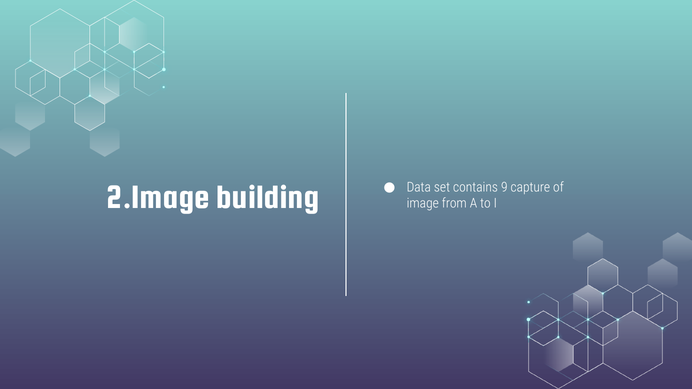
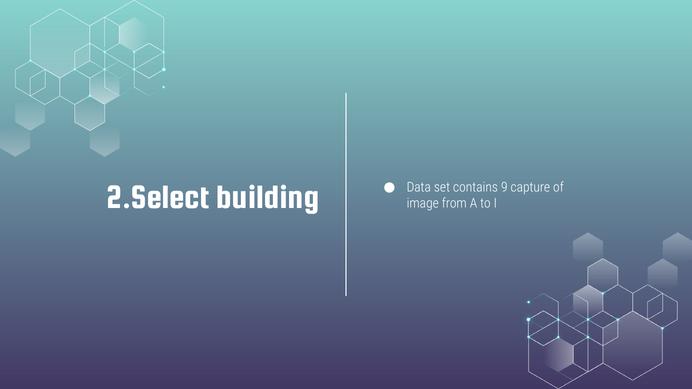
2.Image: 2.Image -> 2.Select (158, 197)
